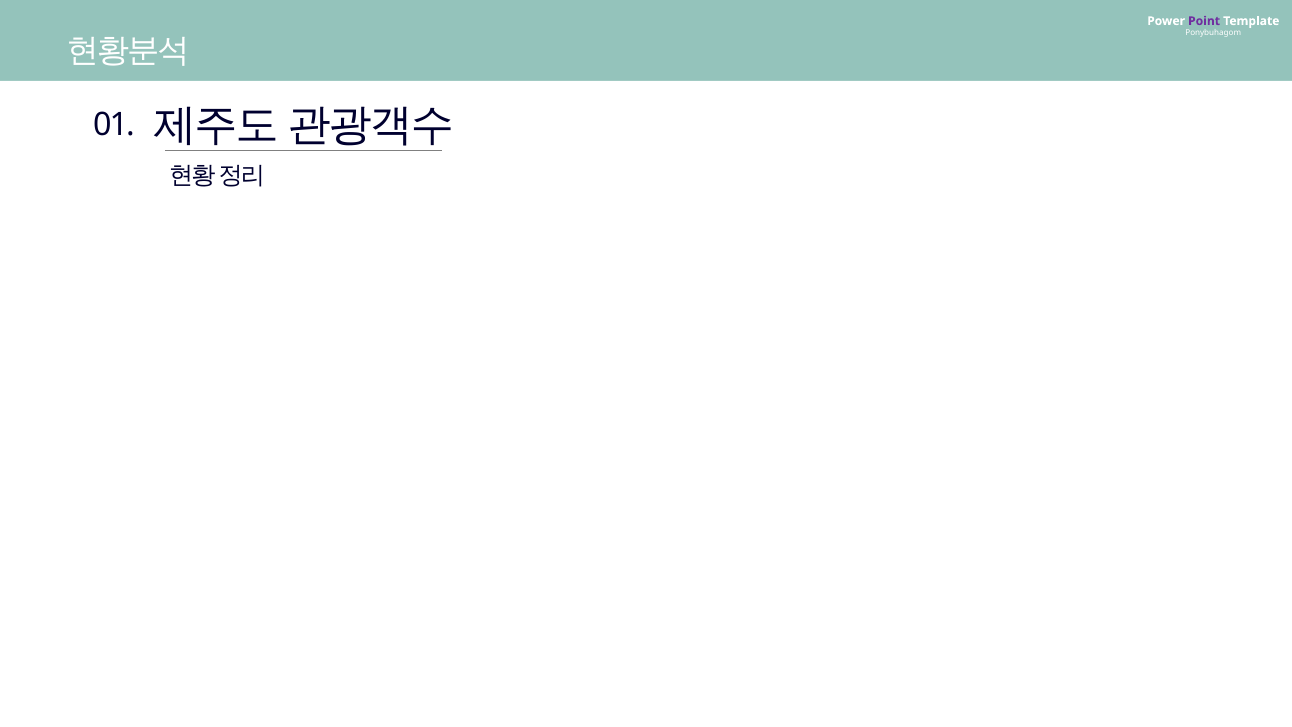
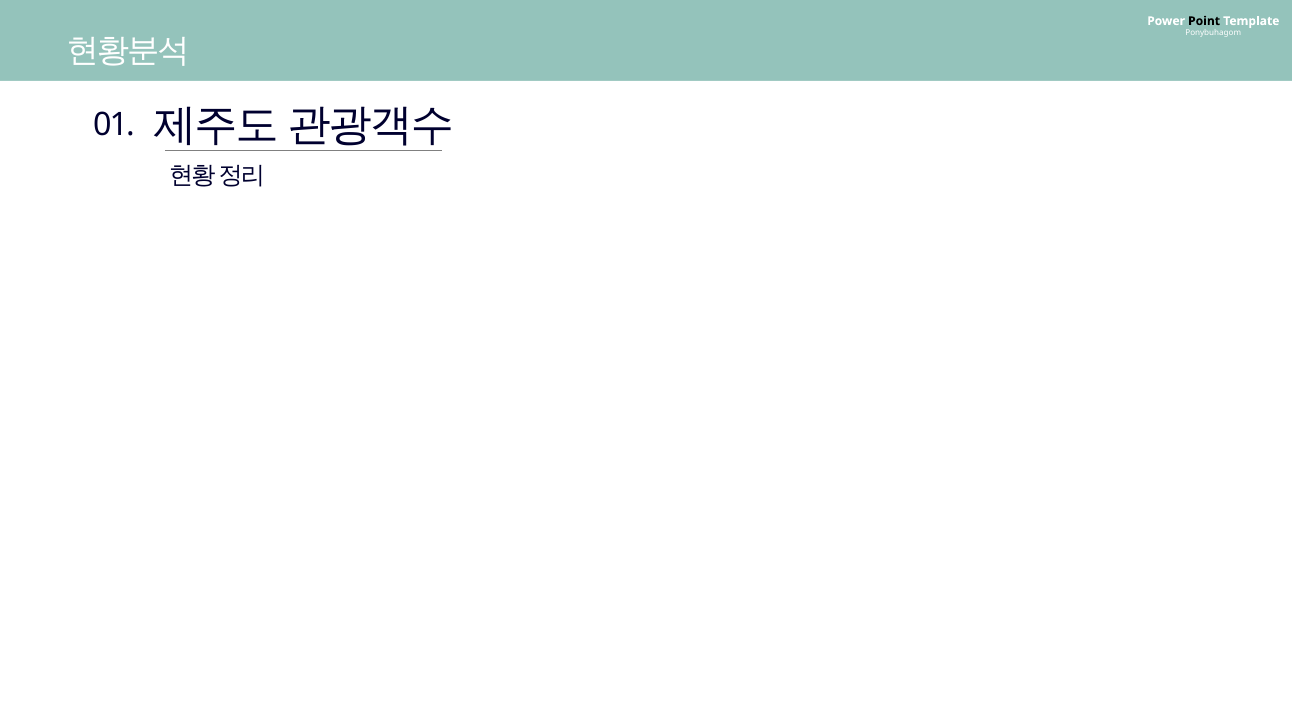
Point colour: purple -> black (1204, 21)
